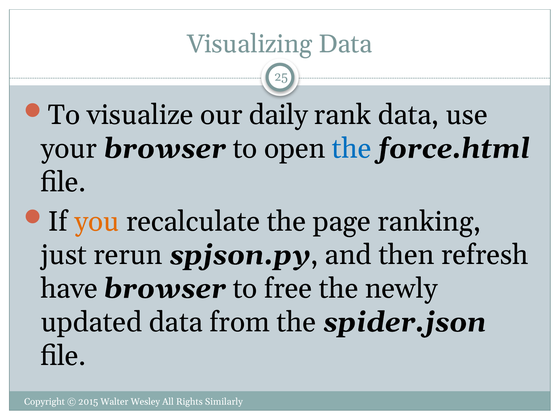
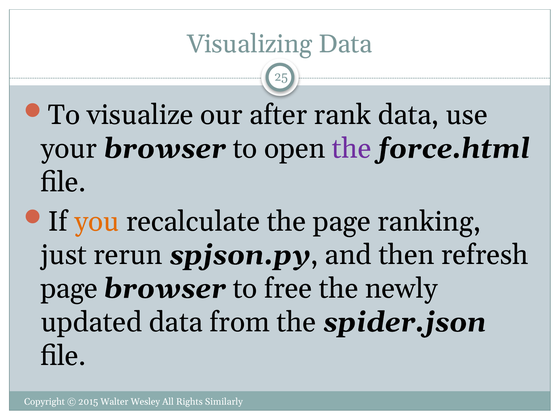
daily: daily -> after (278, 115)
the colour: blue -> purple (352, 149)
have: have -> page (69, 289)
